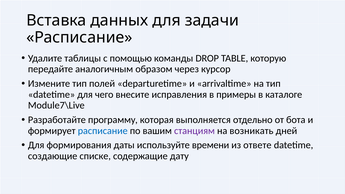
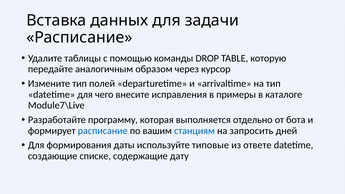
станциям colour: purple -> blue (194, 131)
возникать: возникать -> запросить (251, 131)
времени: времени -> типовые (210, 145)
